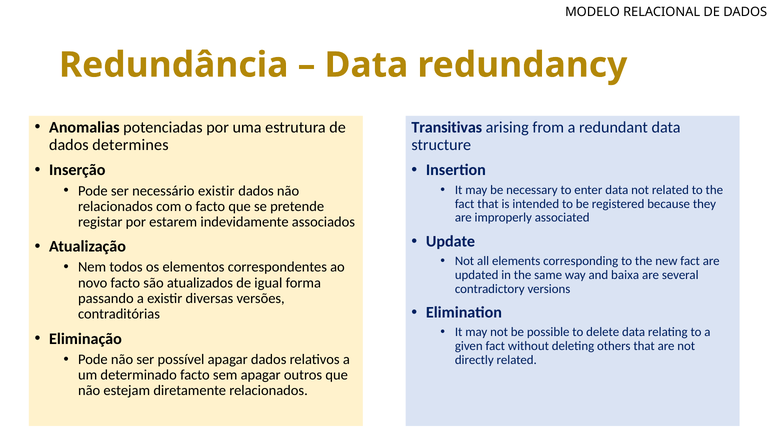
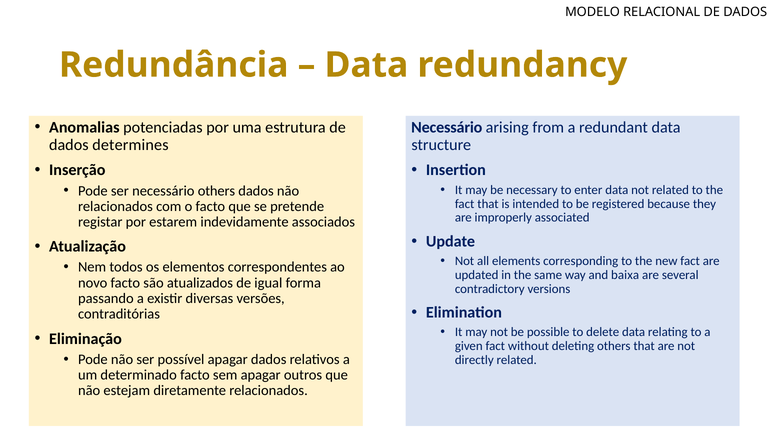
Transitivas: Transitivas -> Necessário (447, 127)
necessário existir: existir -> others (216, 191)
